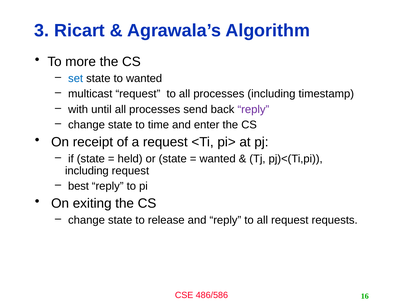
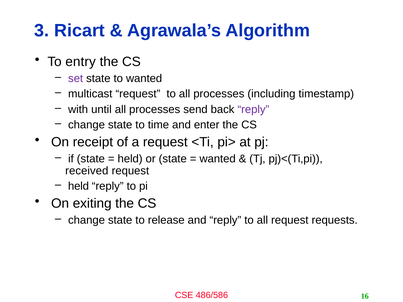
more: more -> entry (81, 62)
set colour: blue -> purple (76, 78)
including: including -> received (87, 171)
best: best -> held (78, 186)
